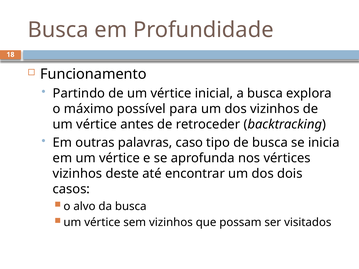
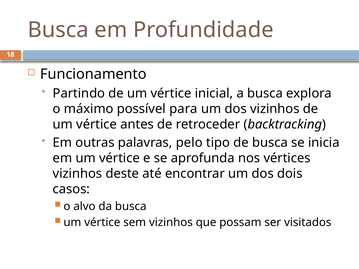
caso: caso -> pelo (189, 143)
